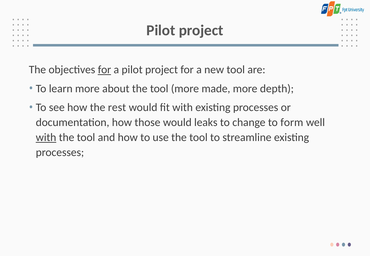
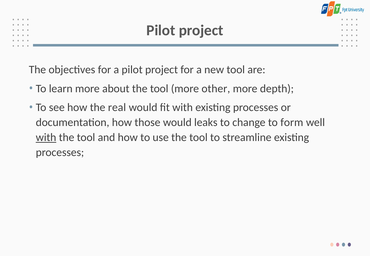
for underline: present -> none (104, 70)
made: made -> other (216, 89)
rest: rest -> real (117, 107)
